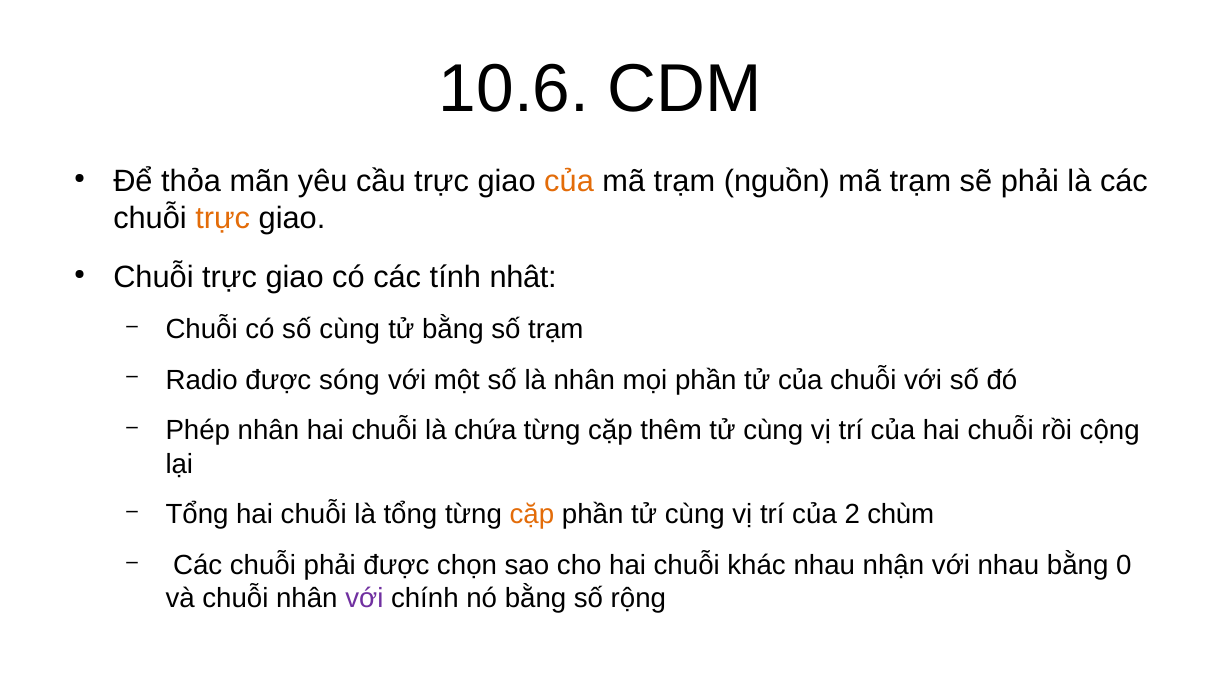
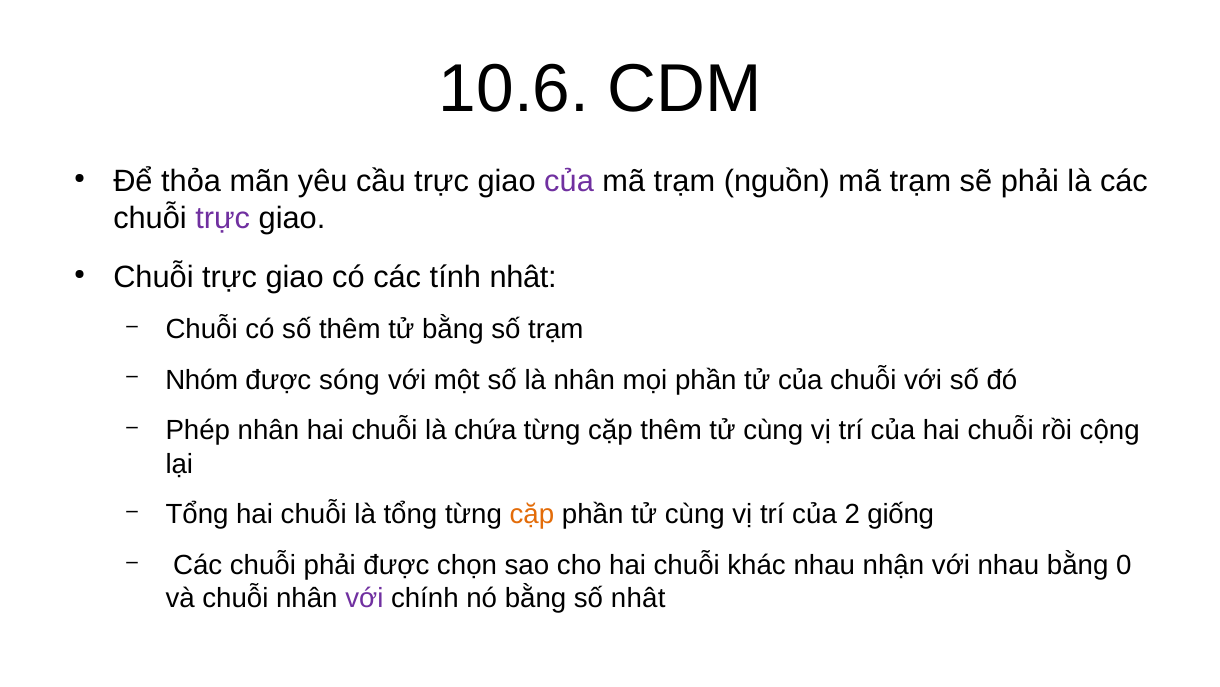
của colour: orange -> purple (569, 181)
trực colour: orange -> purple (223, 218)
số cùng: cùng -> thêm (350, 329)
Radio: Radio -> Nhóm (202, 380)
chùm: chùm -> giống (901, 514)
số rộng: rộng -> nhât (638, 598)
